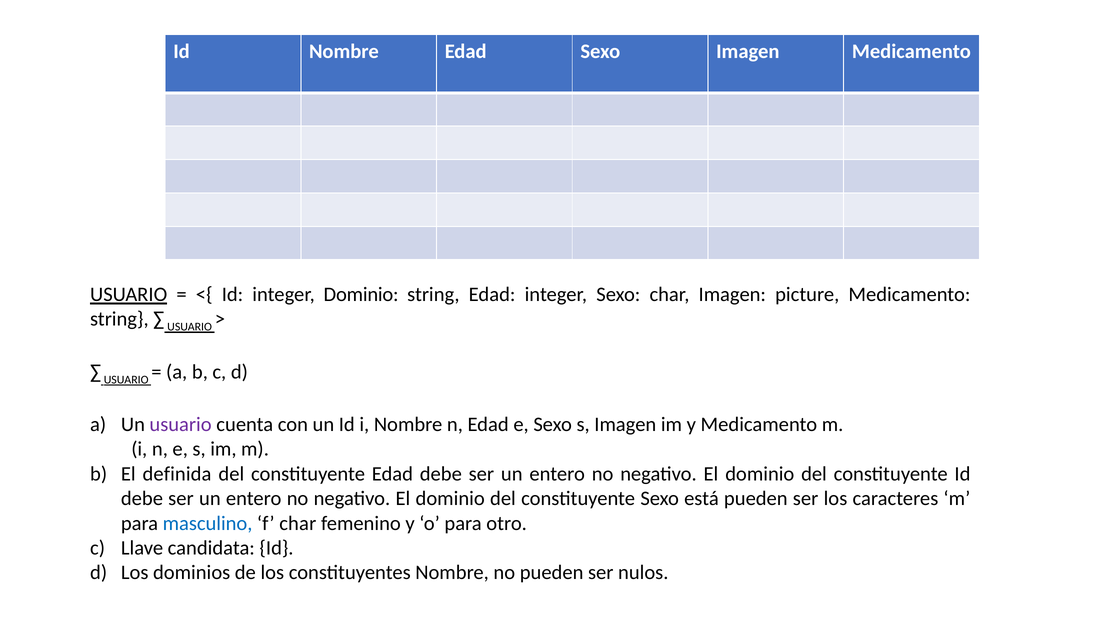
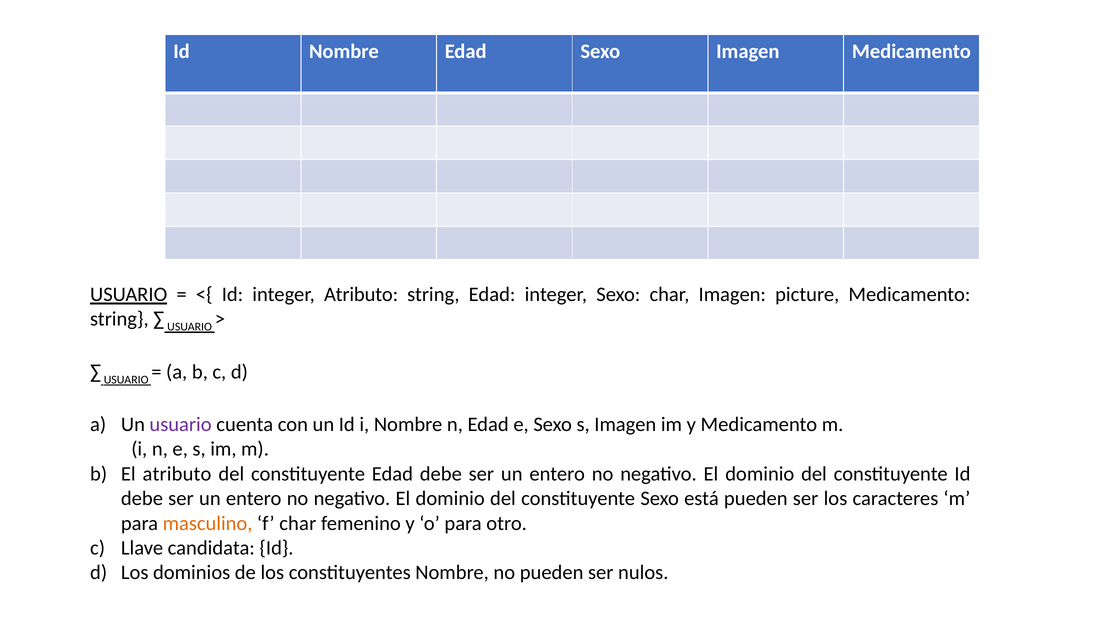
integer Dominio: Dominio -> Atributo (361, 294)
El definida: definida -> atributo (177, 474)
masculino colour: blue -> orange (208, 523)
